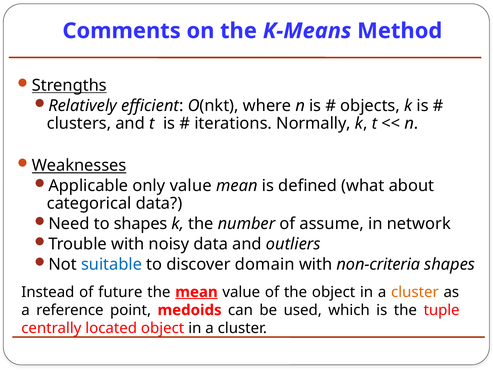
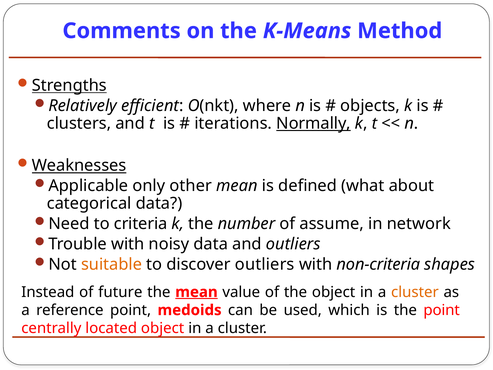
Normally underline: none -> present (313, 123)
only value: value -> other (191, 186)
to shapes: shapes -> criteria (141, 224)
suitable colour: blue -> orange (112, 264)
discover domain: domain -> outliers (265, 264)
the tuple: tuple -> point (442, 310)
